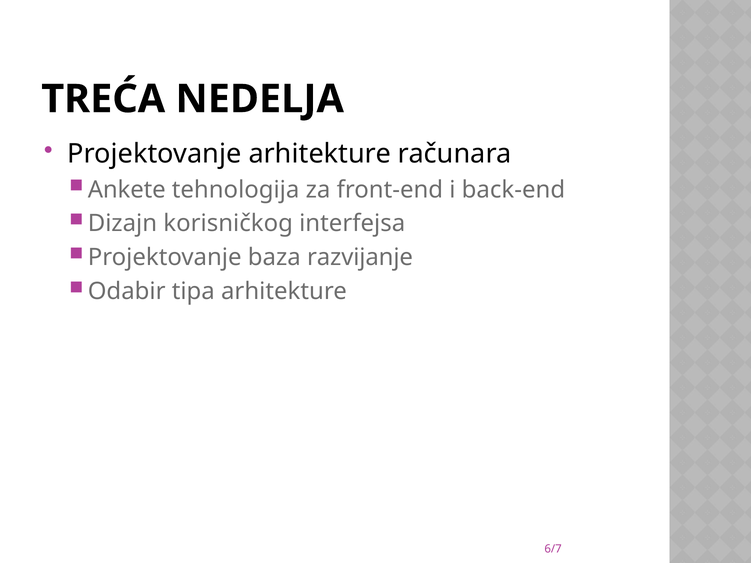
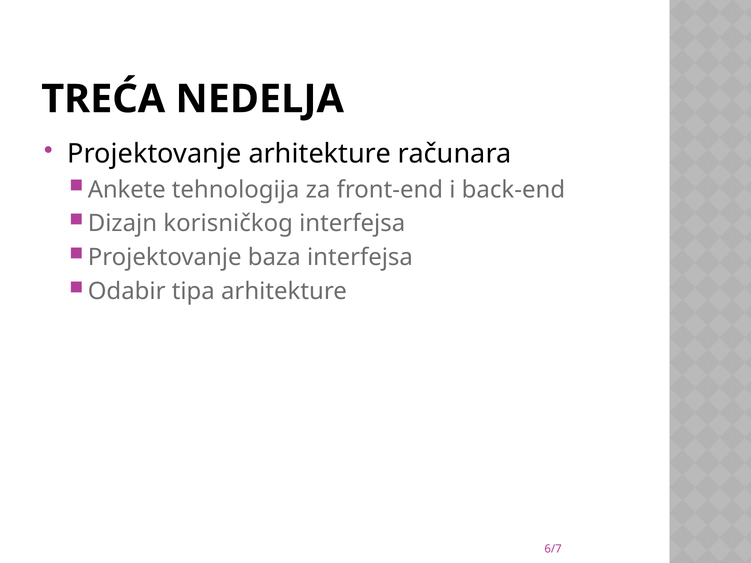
baza razvijanje: razvijanje -> interfejsa (360, 258)
